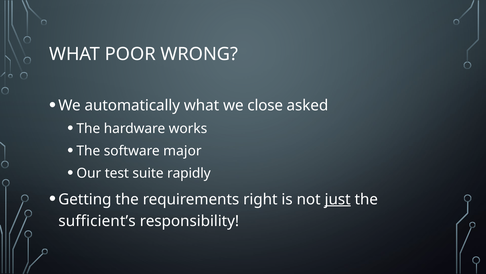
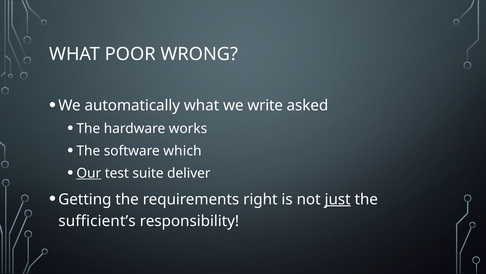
close: close -> write (265, 105)
major: major -> which (182, 151)
Our underline: none -> present (89, 173)
rapidly: rapidly -> deliver (189, 173)
